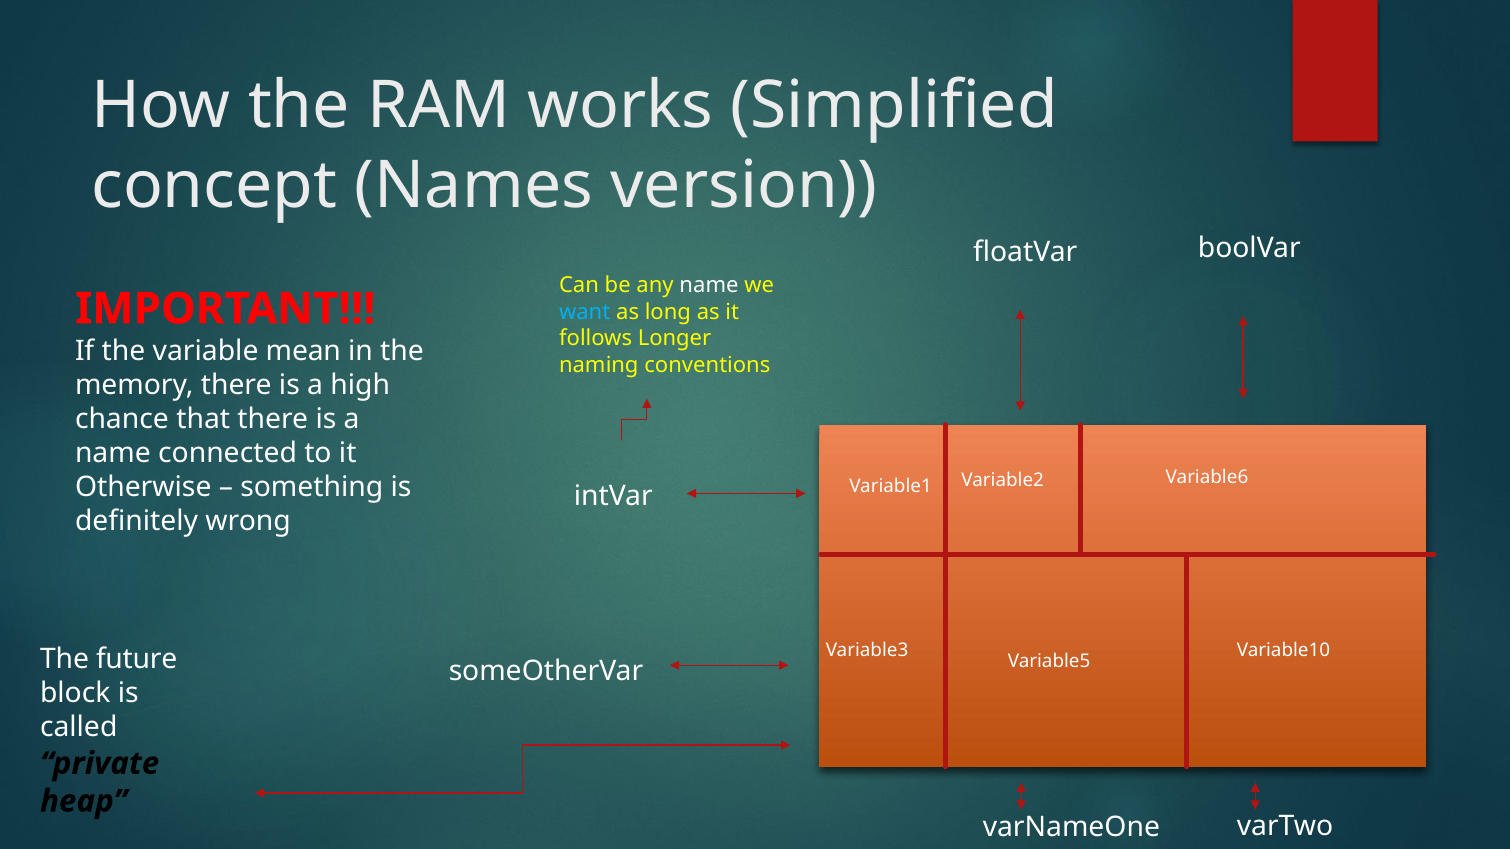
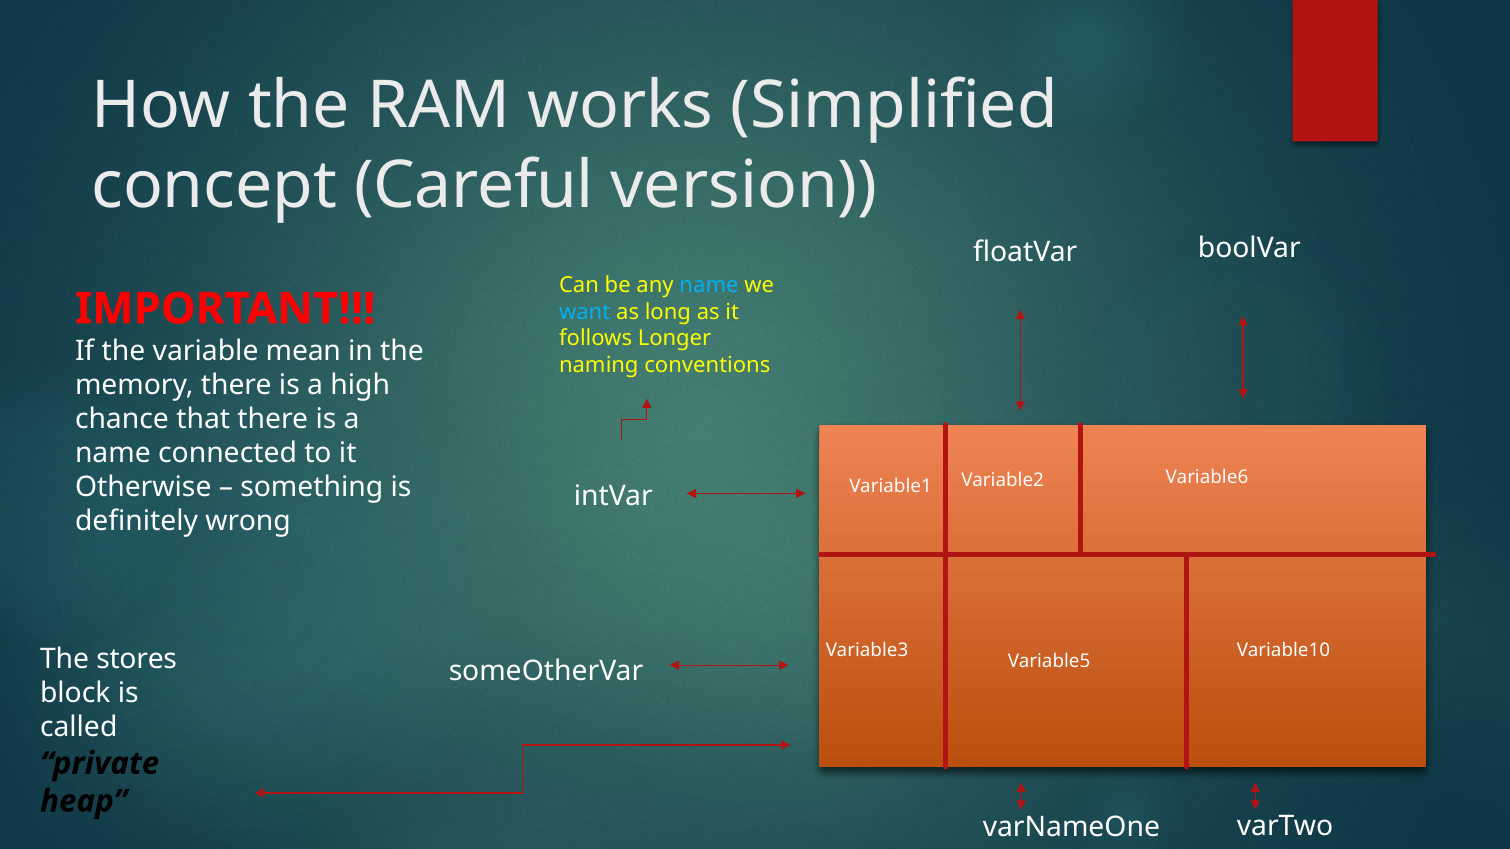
Names: Names -> Careful (474, 185)
name colour: white -> light blue (709, 286)
future: future -> stores (137, 660)
